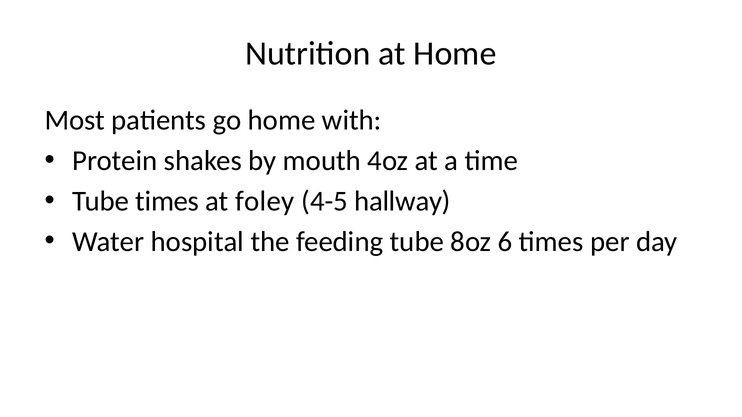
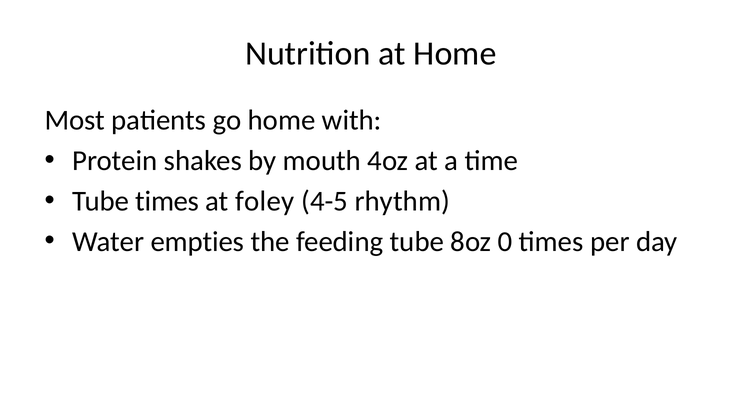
hallway: hallway -> rhythm (402, 201)
hospital: hospital -> empties (197, 242)
6: 6 -> 0 (505, 242)
